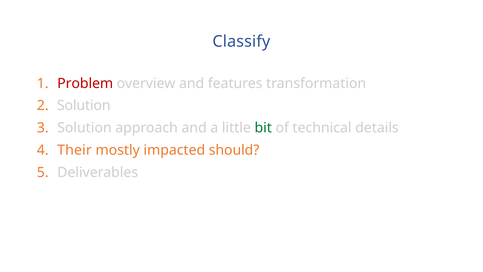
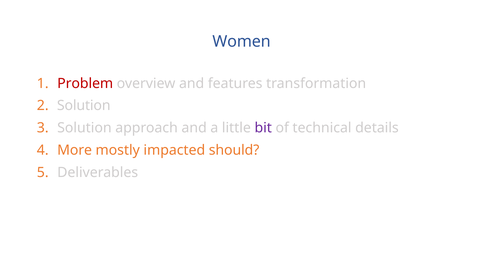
Classify: Classify -> Women (242, 41)
bit colour: green -> purple (263, 128)
Their: Their -> More (75, 150)
